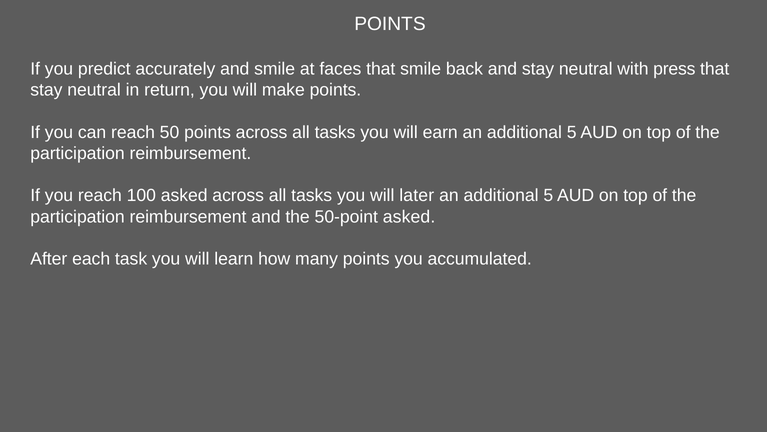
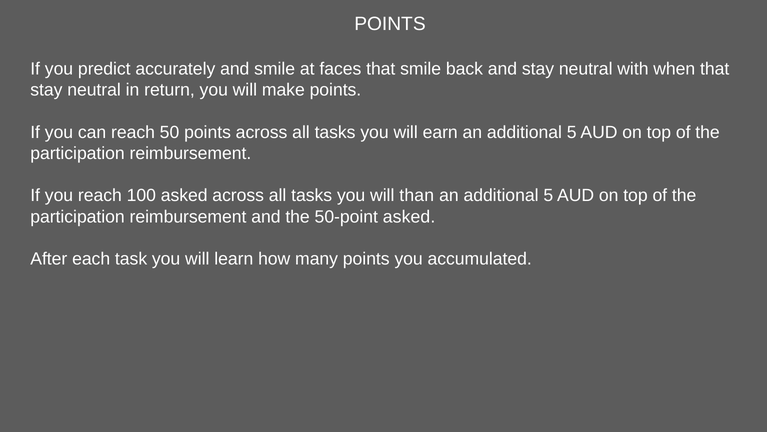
press: press -> when (674, 69)
later: later -> than (417, 195)
